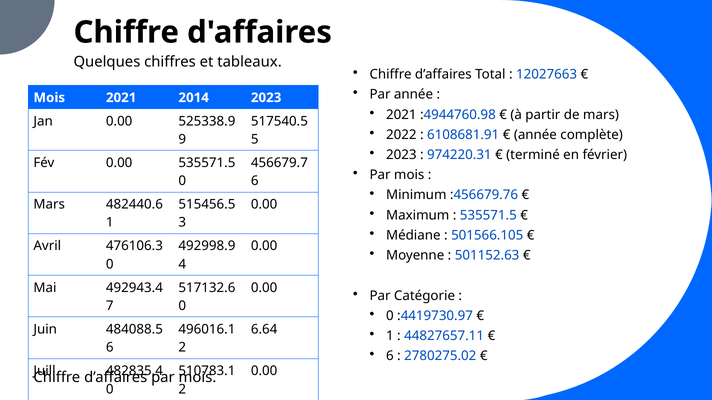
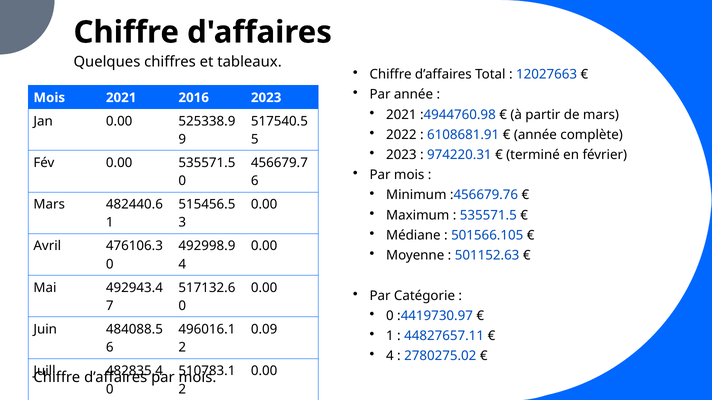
2014: 2014 -> 2016 (194, 98)
6.64: 6.64 -> 0.09 (264, 330)
6: 6 -> 4 (390, 356)
